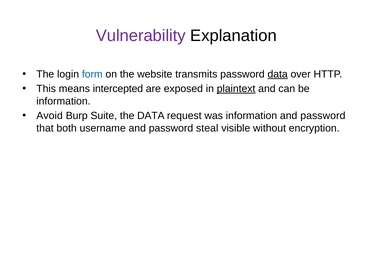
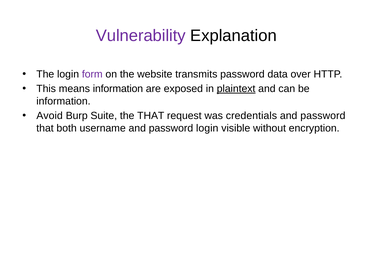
form colour: blue -> purple (92, 74)
data underline: present -> none (278, 74)
means intercepted: intercepted -> information (118, 89)
the DATA: DATA -> THAT (151, 116)
was information: information -> credentials (251, 116)
password steal: steal -> login (207, 128)
